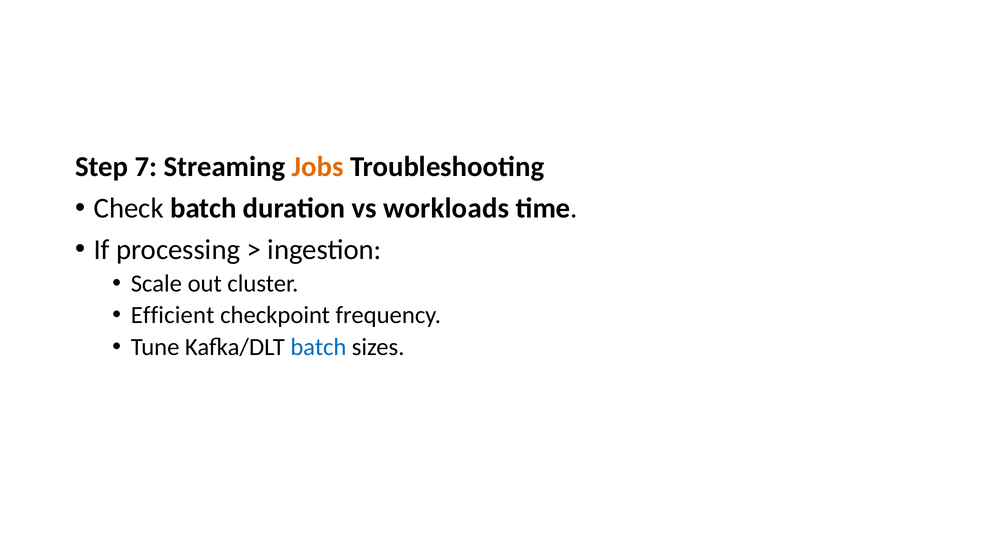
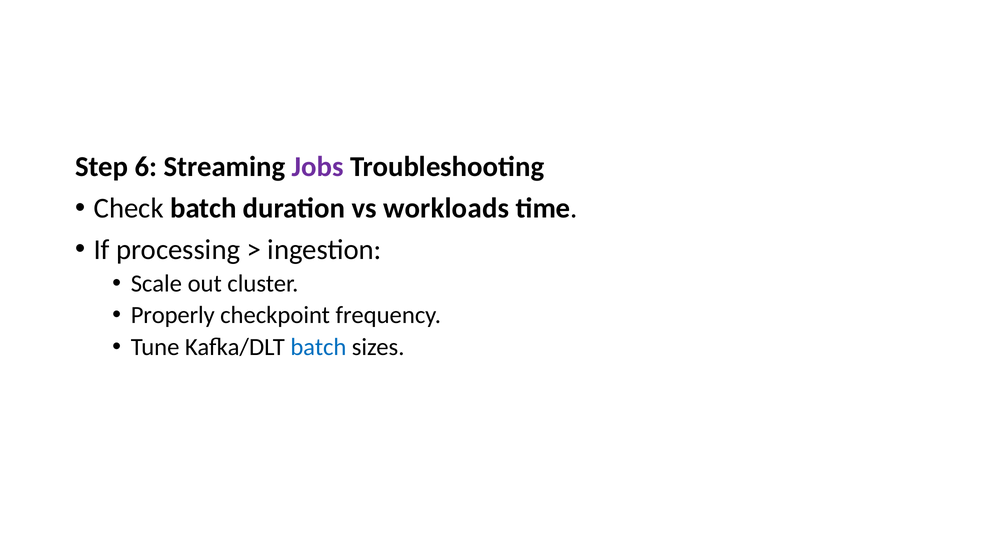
7: 7 -> 6 (146, 167)
Jobs colour: orange -> purple (318, 167)
Efficient: Efficient -> Properly (173, 315)
